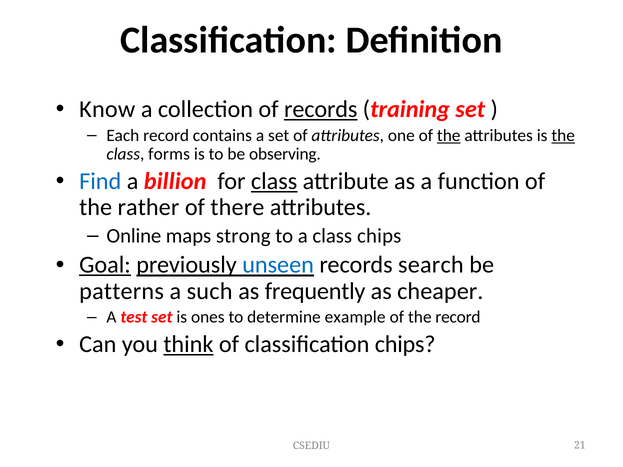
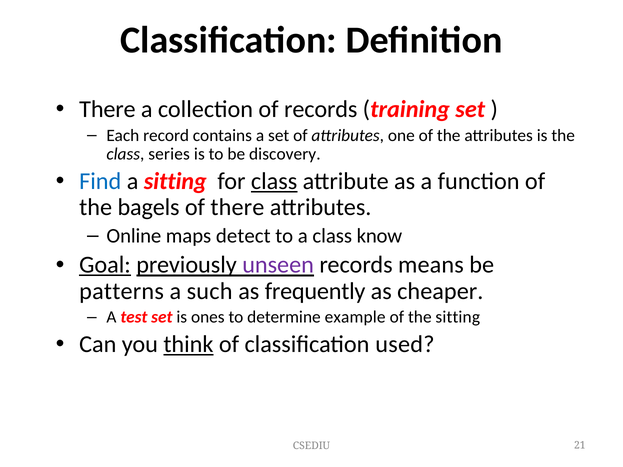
Know: Know -> There (107, 110)
records underline: present -> none (321, 110)
the underline: present -> none (449, 135)
the underline: present -> none (563, 135)
forms: forms -> series (169, 154)
observing: observing -> discovery (285, 154)
a billion: billion -> sitting (175, 181)
rather: rather -> bagels (149, 208)
strong: strong -> detect (243, 236)
class chips: chips -> know (379, 236)
unseen colour: blue -> purple (278, 265)
search: search -> means (431, 265)
the record: record -> sitting (458, 317)
classification chips: chips -> used (405, 344)
